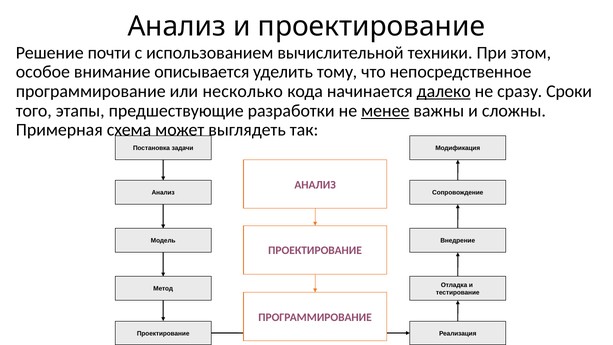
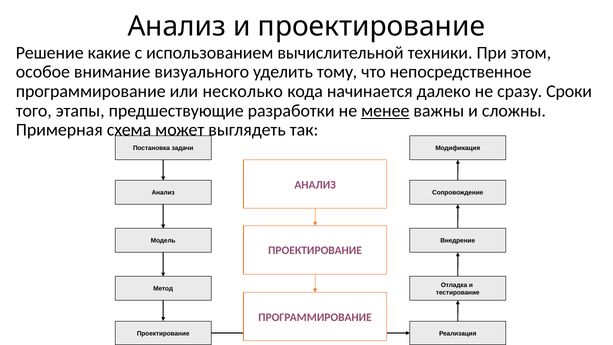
почти: почти -> какие (109, 53)
описывается: описывается -> визуального (202, 72)
далеко underline: present -> none (444, 91)
